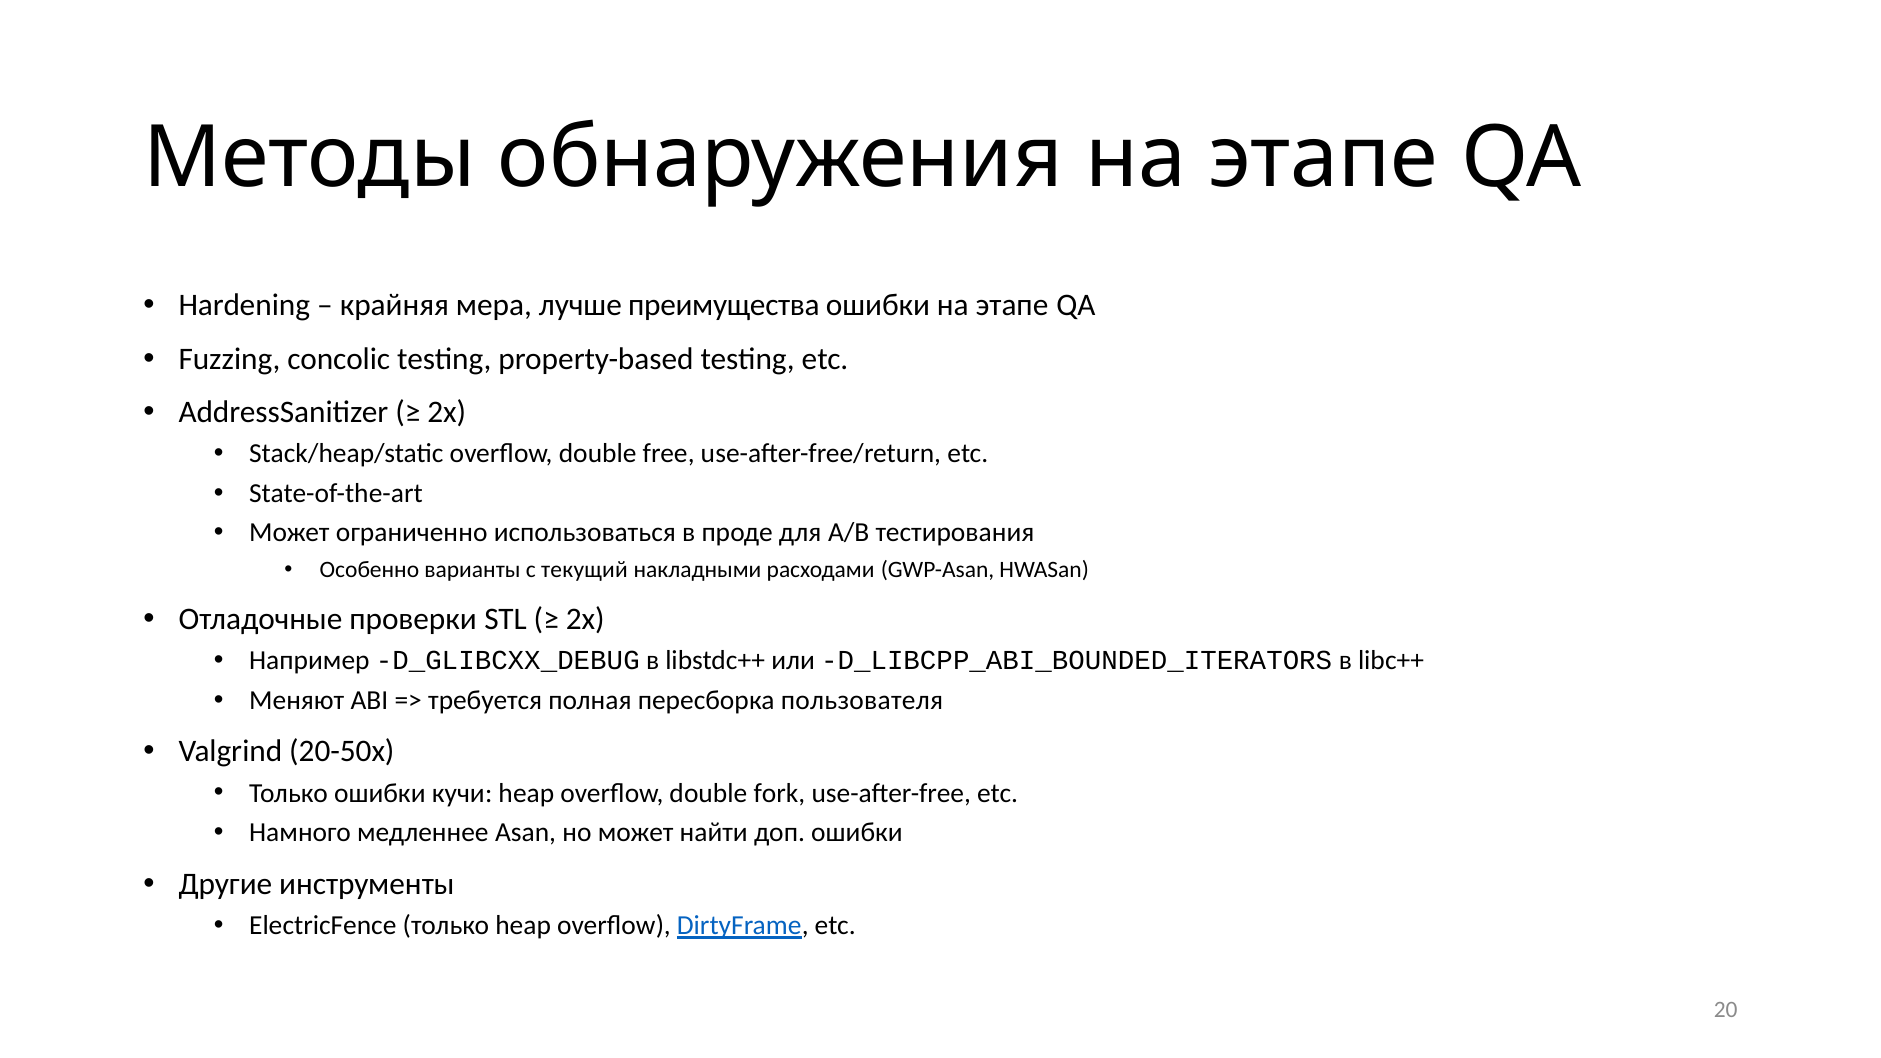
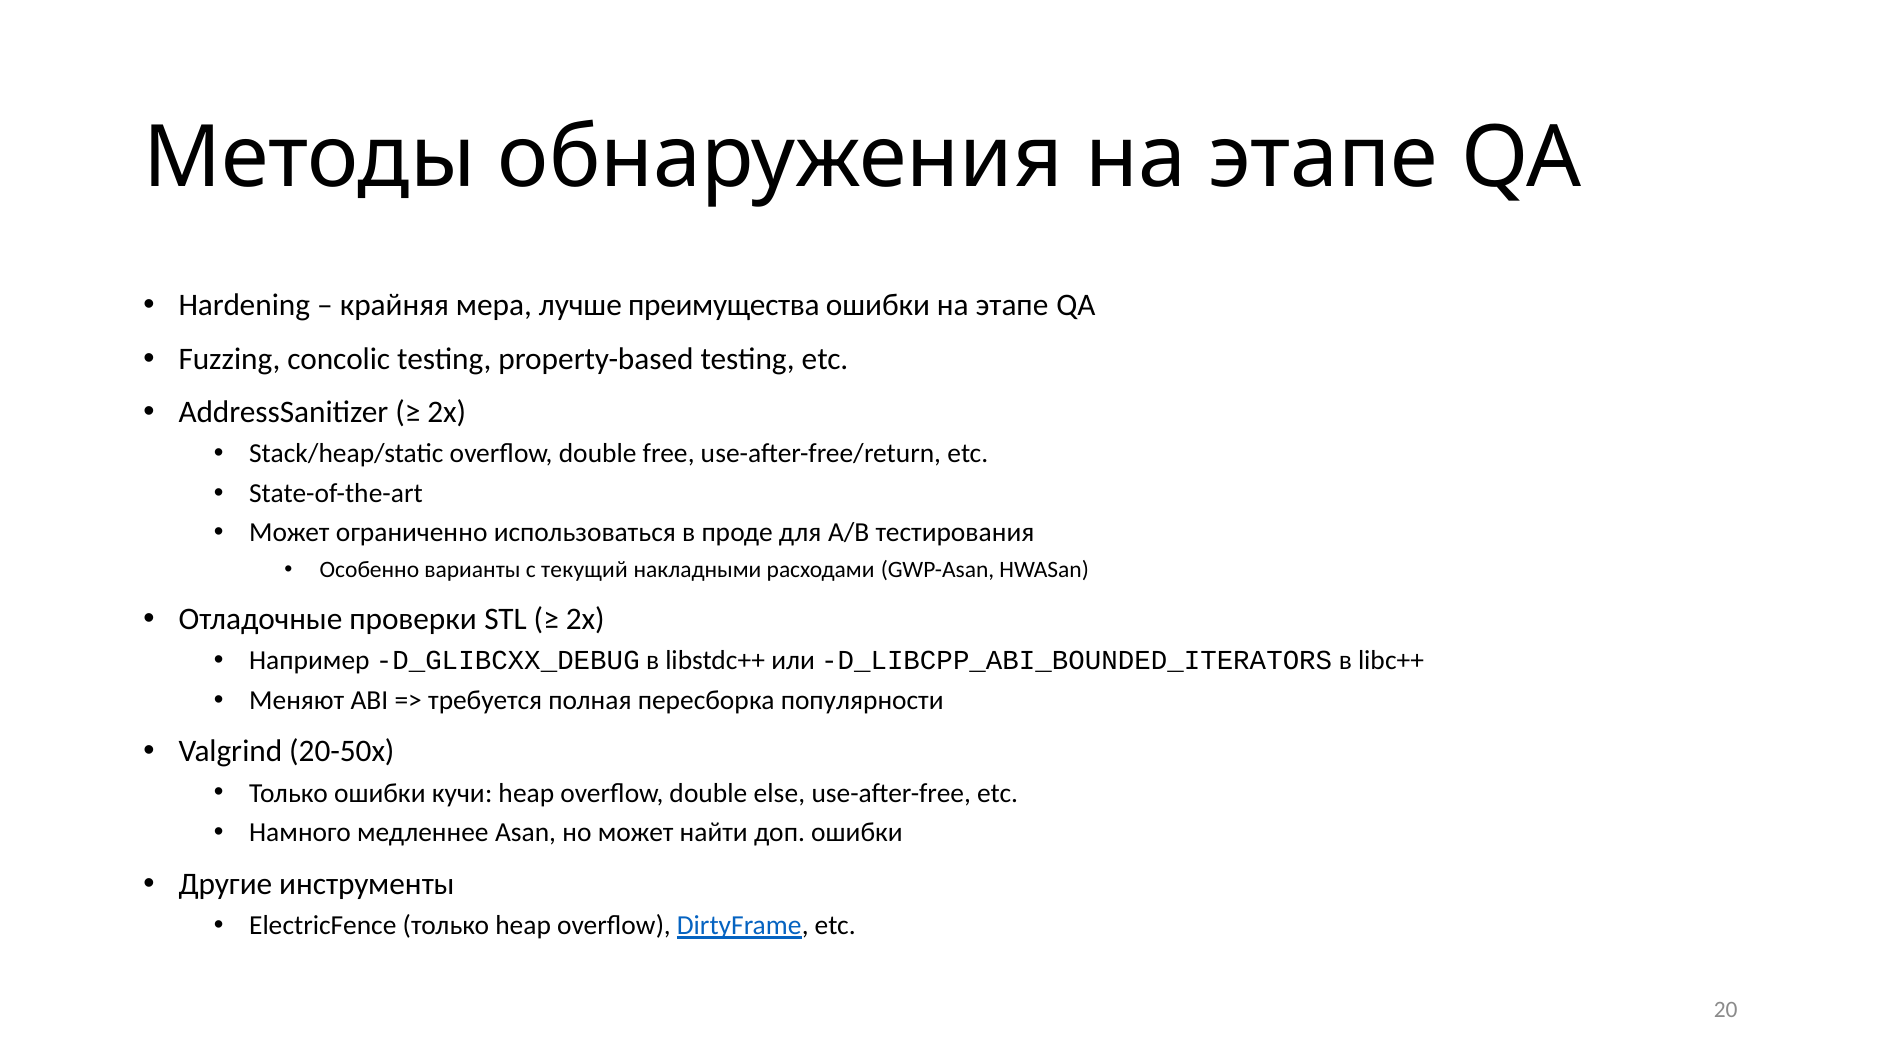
пользователя: пользователя -> популярности (862, 700)
fork: fork -> else (779, 793)
